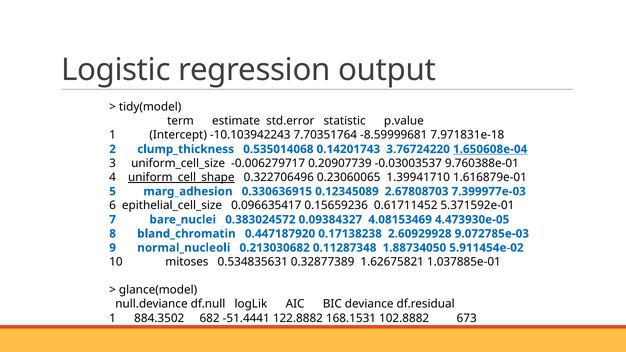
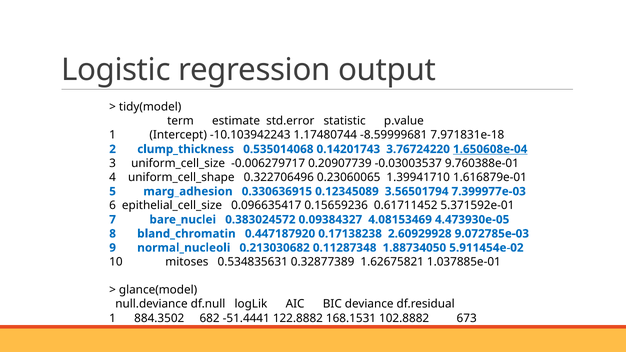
7.70351764: 7.70351764 -> 1.17480744 (325, 135)
uniform_cell_shape underline: present -> none (181, 177)
2.67808703: 2.67808703 -> 3.56501794 (417, 192)
